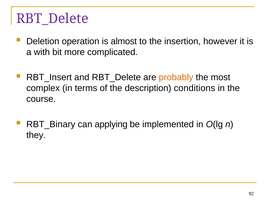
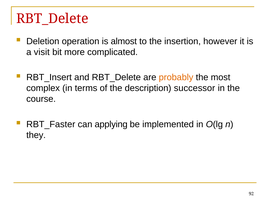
RBT_Delete colour: purple -> red (52, 19)
with: with -> visit (42, 52)
conditions: conditions -> successor (195, 88)
RBT_Binary: RBT_Binary -> RBT_Faster (51, 124)
